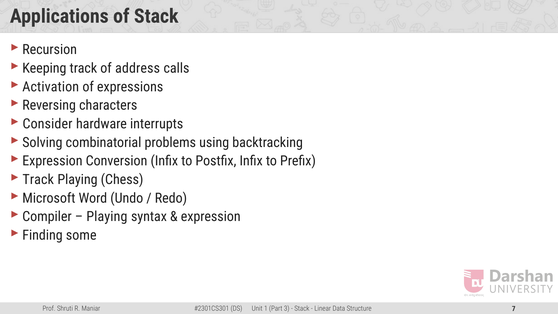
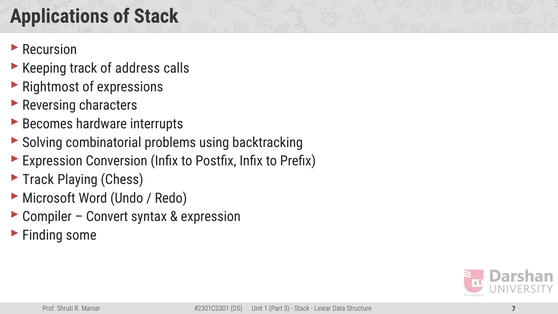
Activation: Activation -> Rightmost (51, 87)
Consider: Consider -> Becomes (48, 124)
Playing: Playing -> Convert (107, 217)
